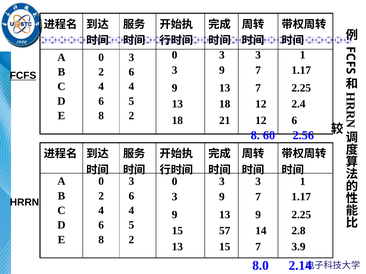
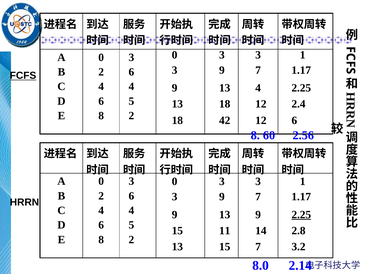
13 7: 7 -> 4 (258, 88)
21: 21 -> 42 (225, 121)
2.25 underline: none -> present (301, 215)
57: 57 -> 11 (225, 231)
3.9: 3.9 -> 3.2 (298, 247)
